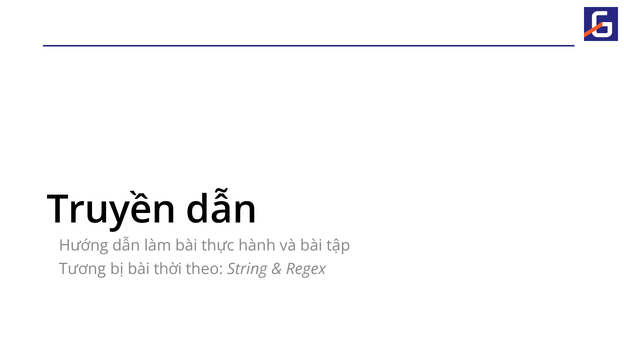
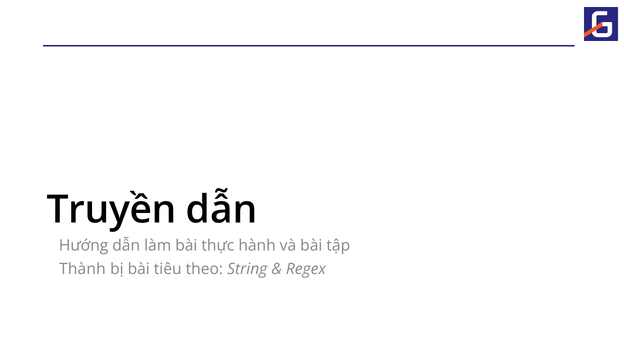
Tương: Tương -> Thành (82, 269)
thời: thời -> tiêu (168, 269)
